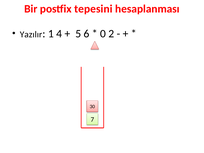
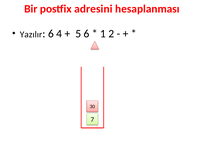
tepesini: tepesini -> adresini (93, 9)
1: 1 -> 6 (51, 34)
0: 0 -> 1 (103, 34)
